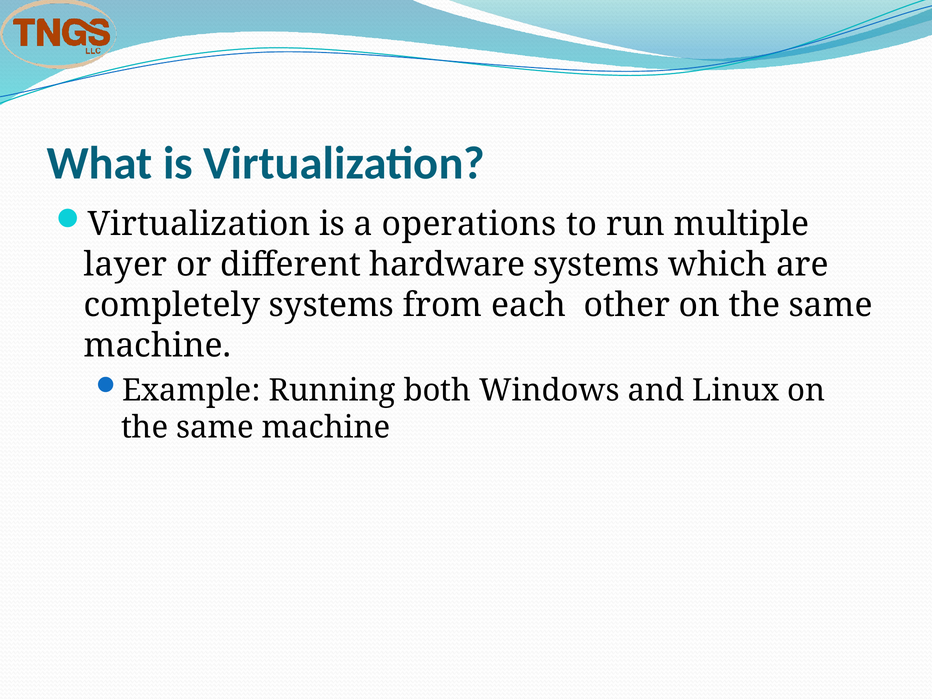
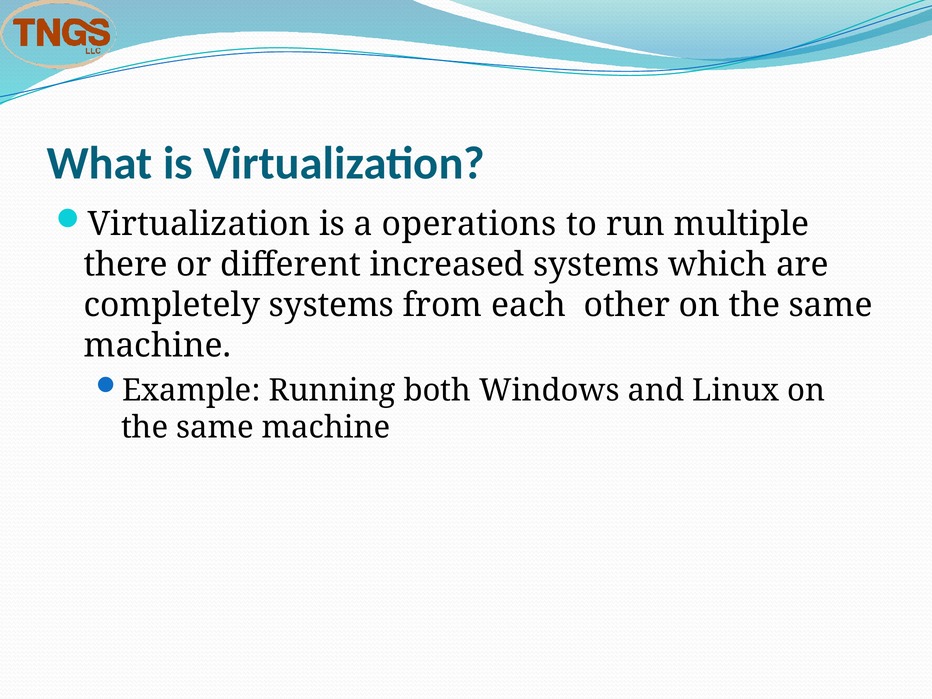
layer: layer -> there (126, 265)
hardware: hardware -> increased (447, 265)
